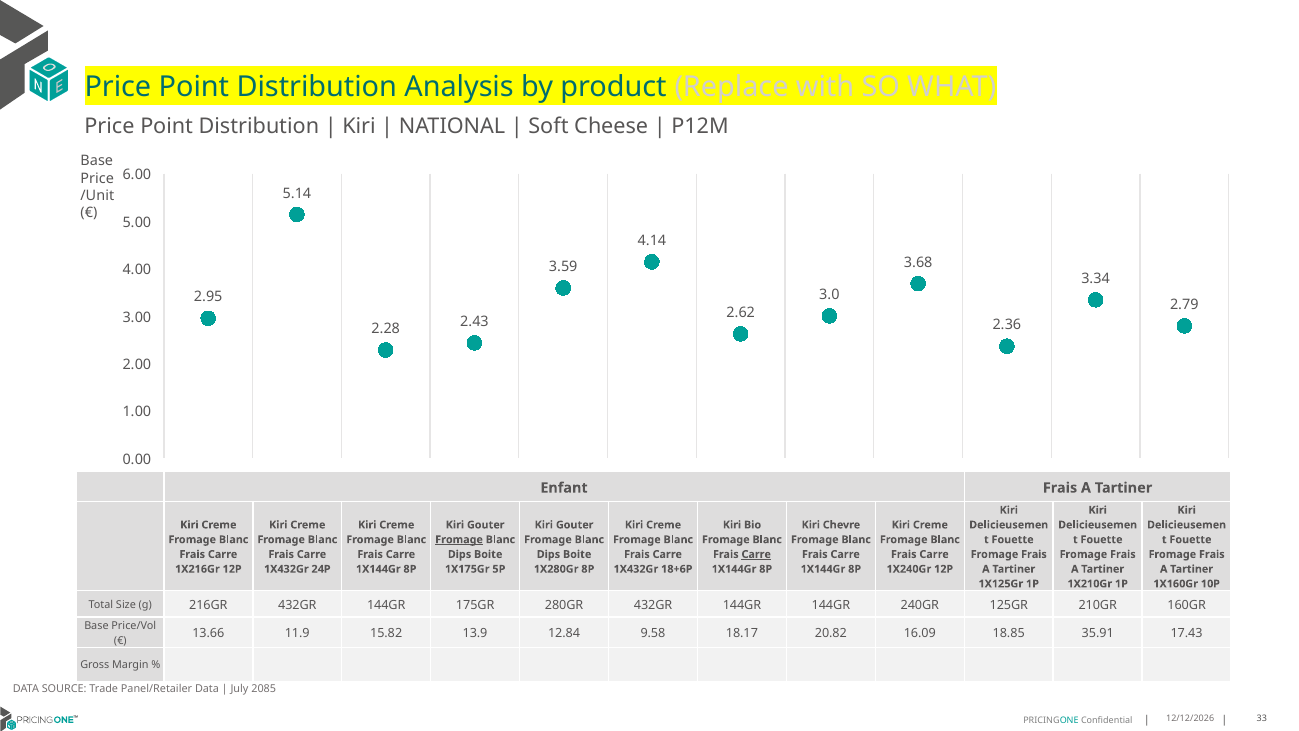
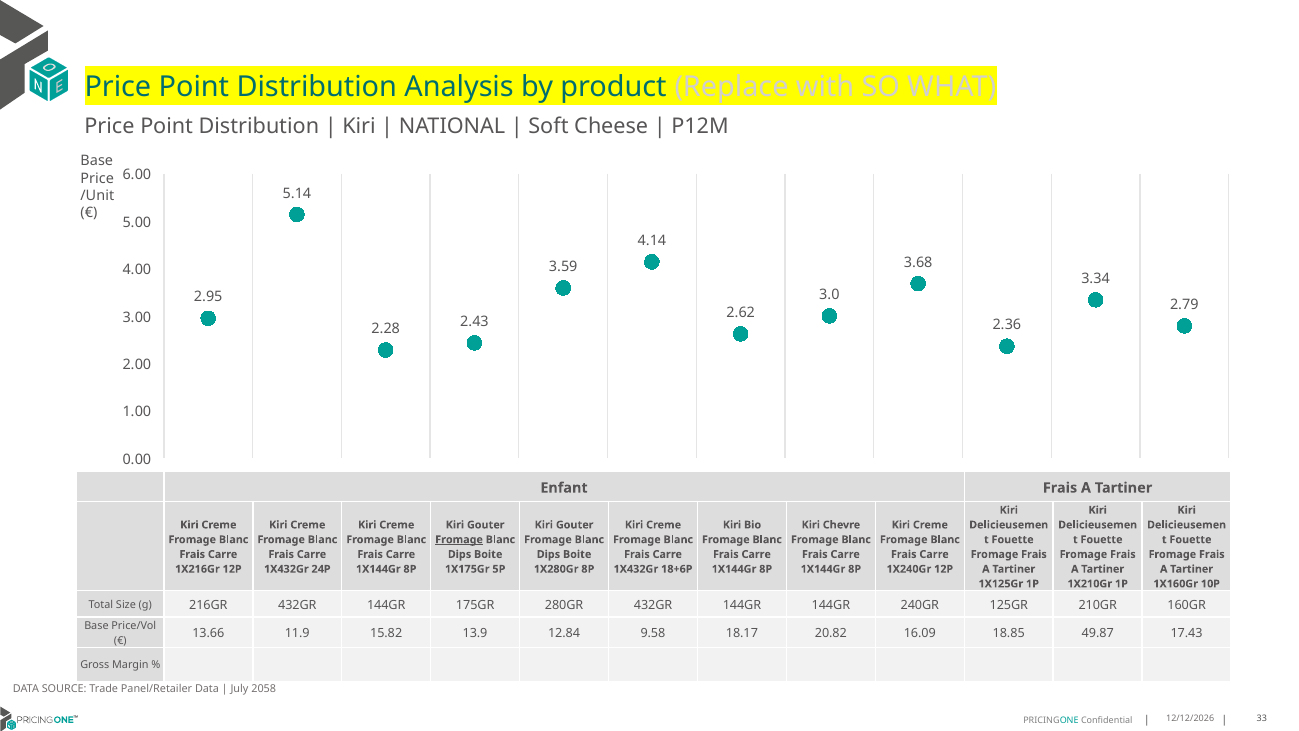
Carre underline: present -> none (756, 554)
35.91: 35.91 -> 49.87 (1098, 633)
2085: 2085 -> 2058 (264, 688)
